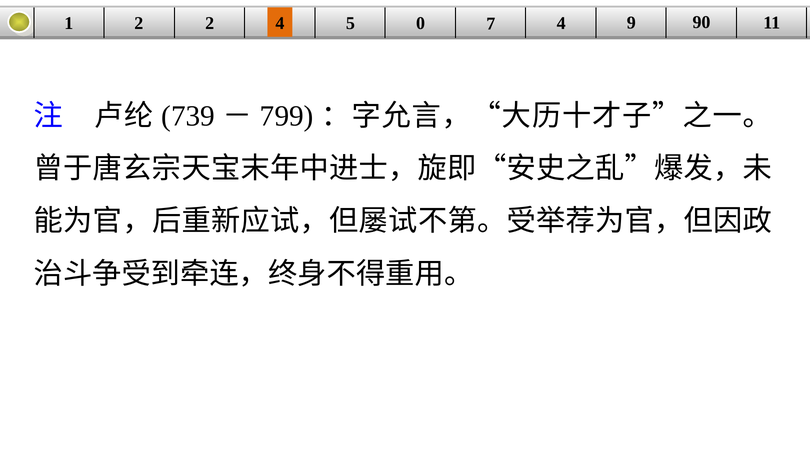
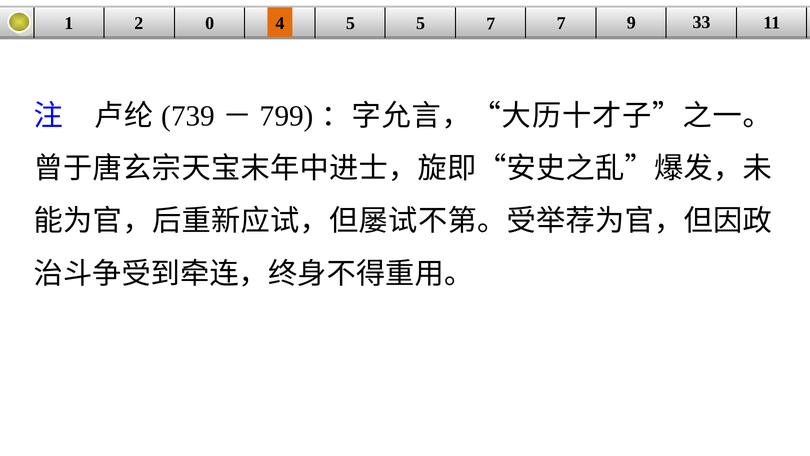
2 2: 2 -> 0 (210, 23)
5 0: 0 -> 5 (421, 23)
7 4: 4 -> 7 (561, 23)
90: 90 -> 33 (701, 23)
